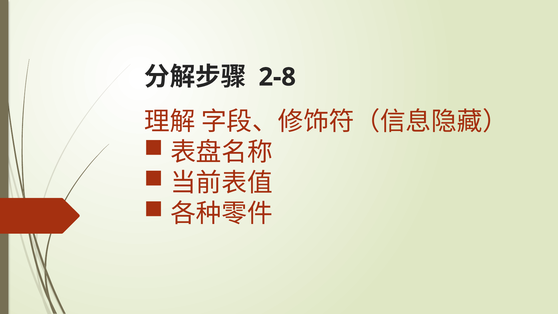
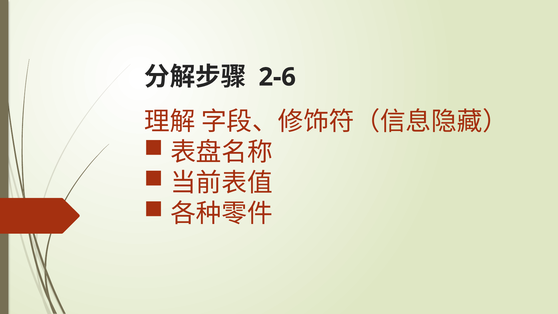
2-8: 2-8 -> 2-6 (277, 77)
